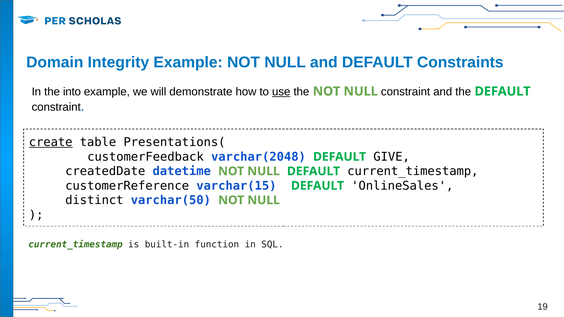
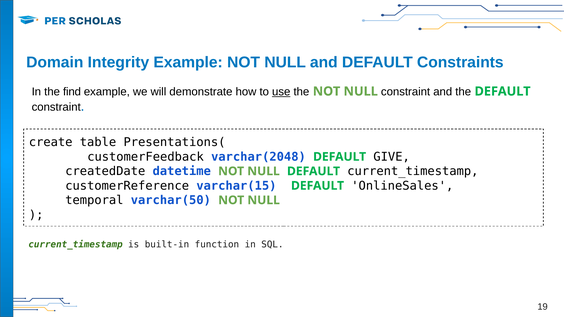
into: into -> find (72, 92)
create underline: present -> none (51, 142)
distinct: distinct -> temporal (94, 200)
